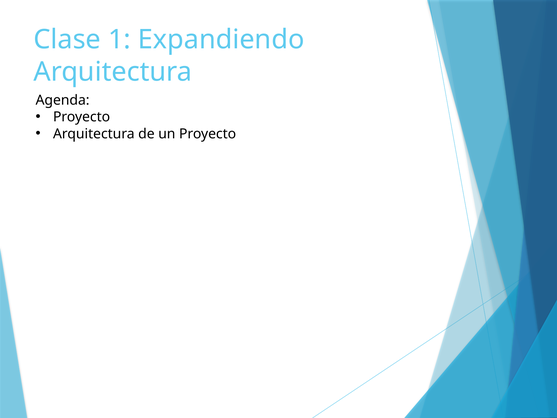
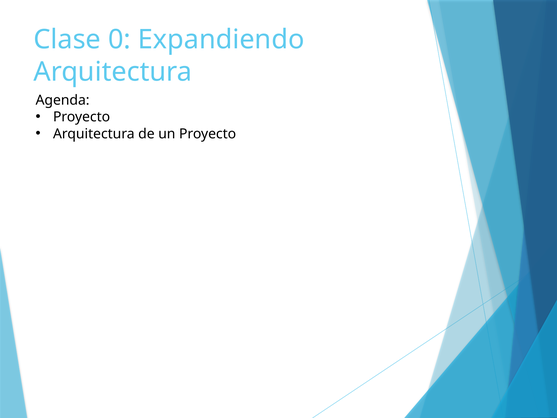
1: 1 -> 0 (119, 40)
